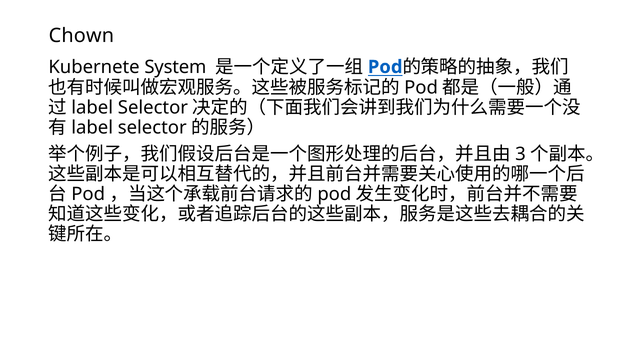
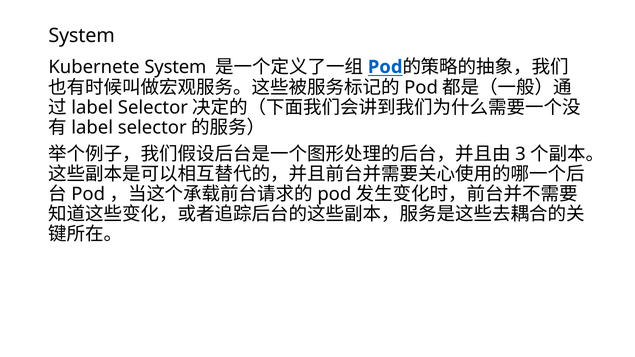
Chown: Chown -> System (82, 36)
